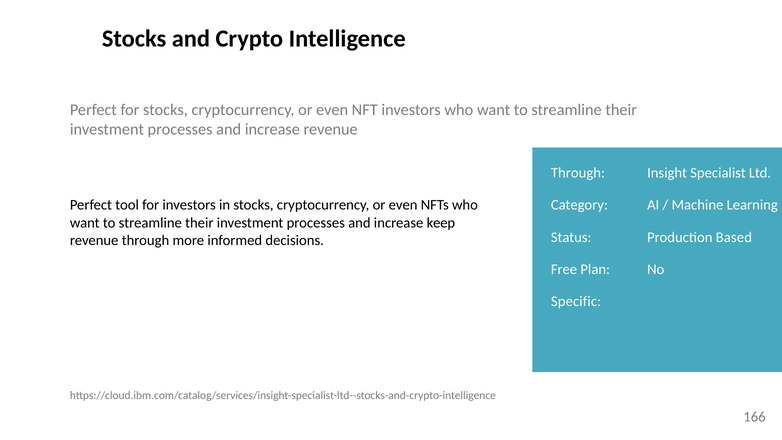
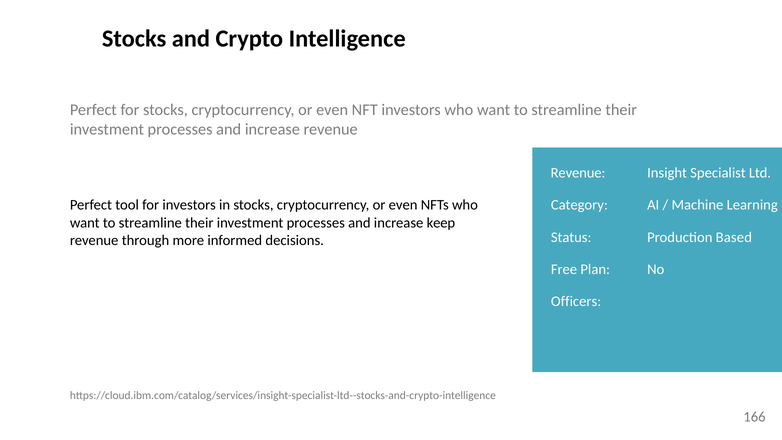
Through: Through -> Revenue (578, 173)
Specific: Specific -> Officers (576, 301)
